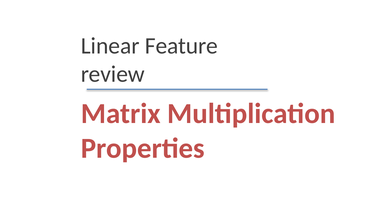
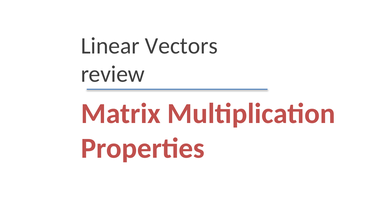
Feature: Feature -> Vectors (181, 46)
